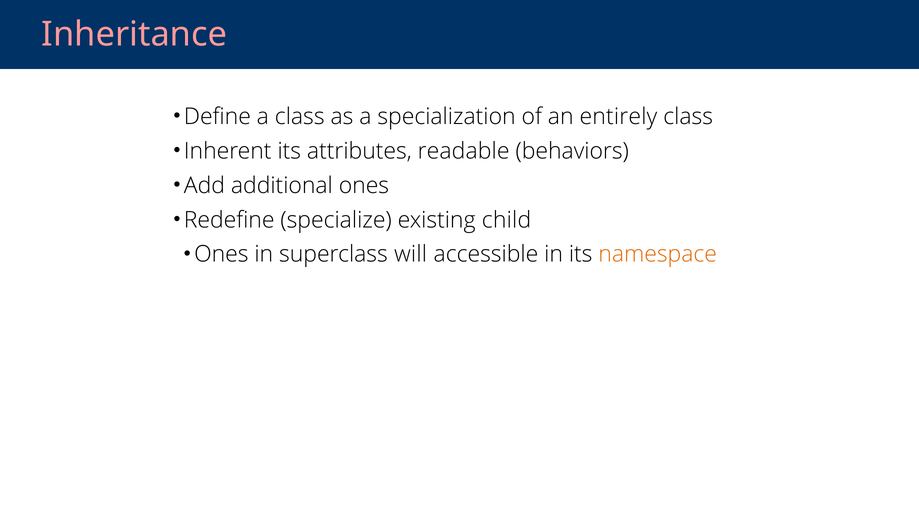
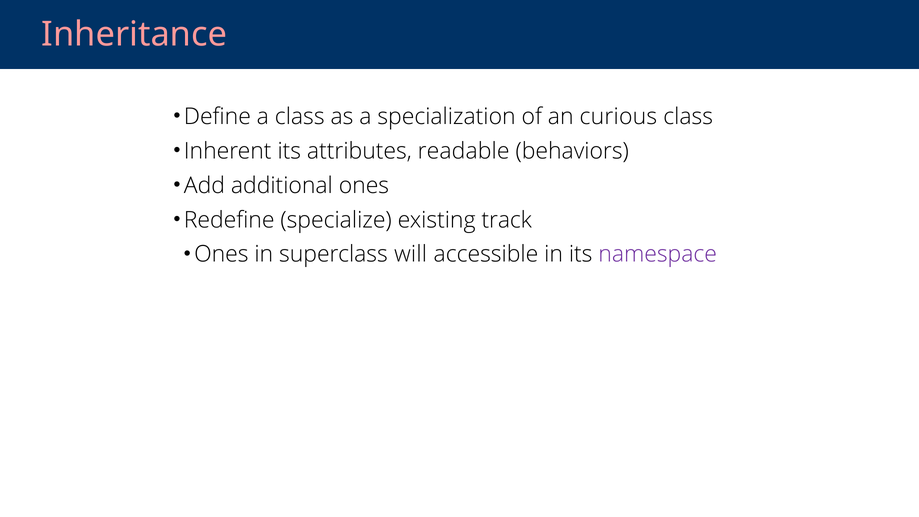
entirely: entirely -> curious (618, 117)
child: child -> track (507, 220)
namespace colour: orange -> purple (658, 254)
